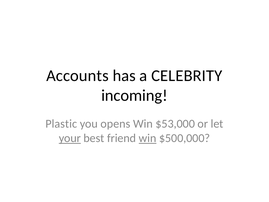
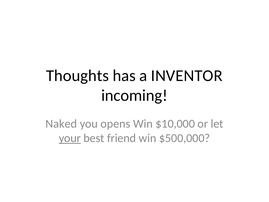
Accounts: Accounts -> Thoughts (77, 76)
CELEBRITY: CELEBRITY -> INVENTOR (187, 76)
Plastic: Plastic -> Naked (61, 124)
$53,000: $53,000 -> $10,000 (175, 124)
win underline: present -> none (148, 138)
